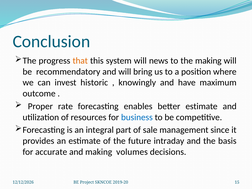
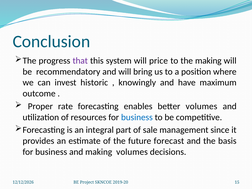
that colour: orange -> purple (80, 61)
news: news -> price (159, 61)
better estimate: estimate -> volumes (201, 106)
intraday: intraday -> forecast (169, 141)
accurate: accurate -> business (51, 152)
